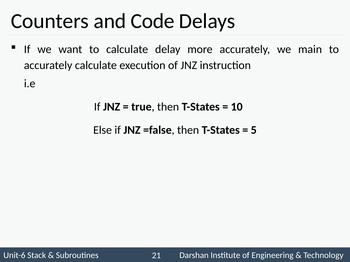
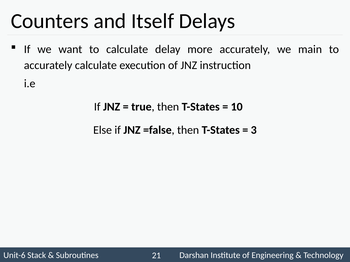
Code: Code -> Itself (153, 21)
5: 5 -> 3 (254, 130)
